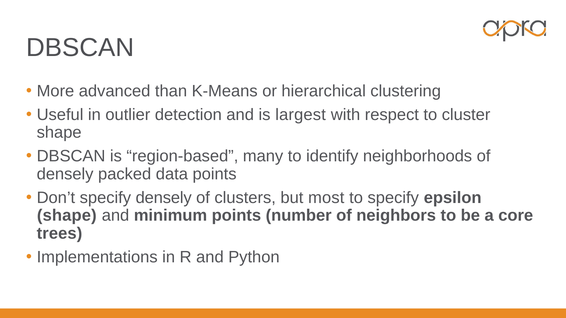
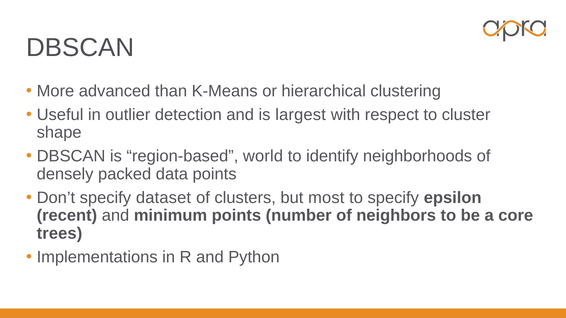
many: many -> world (263, 156)
specify densely: densely -> dataset (164, 198)
shape: shape -> recent (67, 216)
